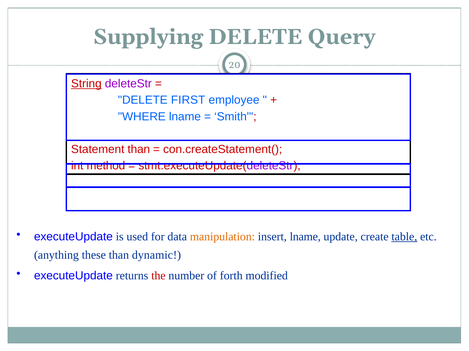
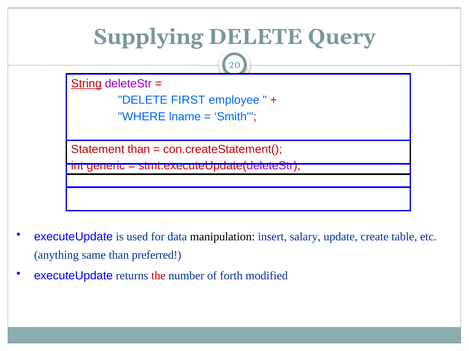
method: method -> generic (106, 166)
manipulation colour: orange -> black (222, 237)
insert lname: lname -> salary (305, 237)
table underline: present -> none (404, 237)
these: these -> same (94, 255)
dynamic: dynamic -> preferred (157, 255)
